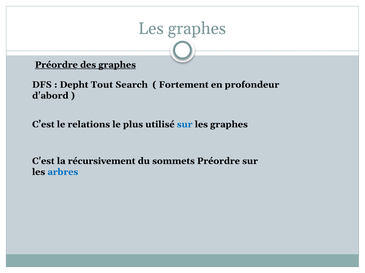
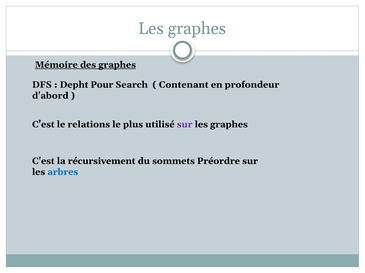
Préordre: Préordre -> Mémoire (56, 65)
Tout: Tout -> Pour (102, 85)
Fortement: Fortement -> Contenant (184, 85)
sur colour: blue -> purple (185, 125)
